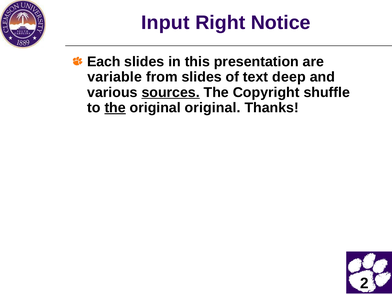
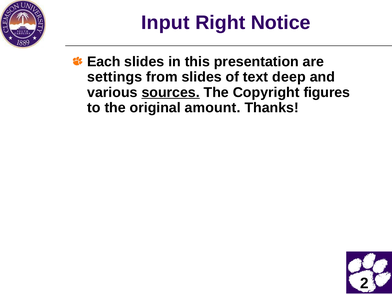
variable: variable -> settings (115, 77)
shuffle: shuffle -> figures (327, 92)
the underline: present -> none (115, 108)
original original: original -> amount (213, 108)
